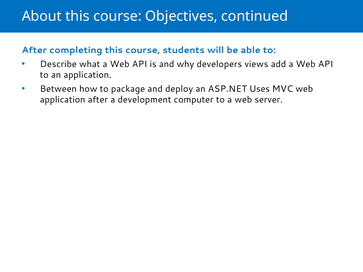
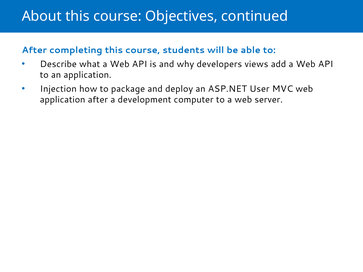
Between: Between -> Injection (58, 89)
Uses: Uses -> User (259, 89)
